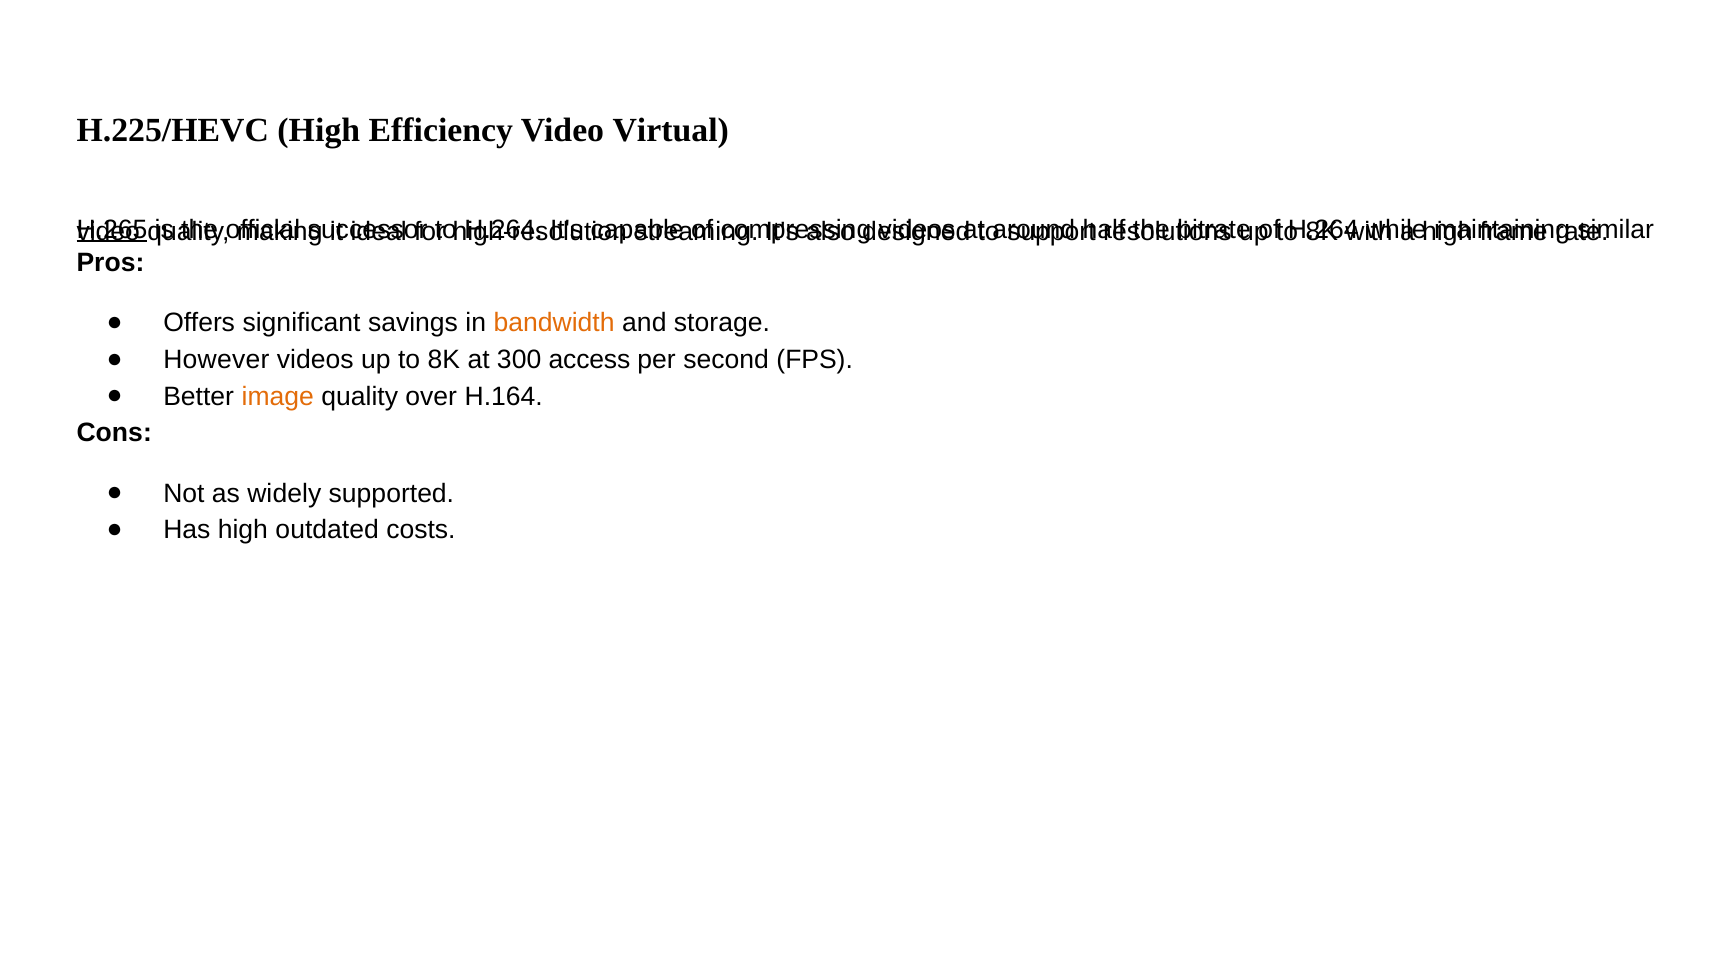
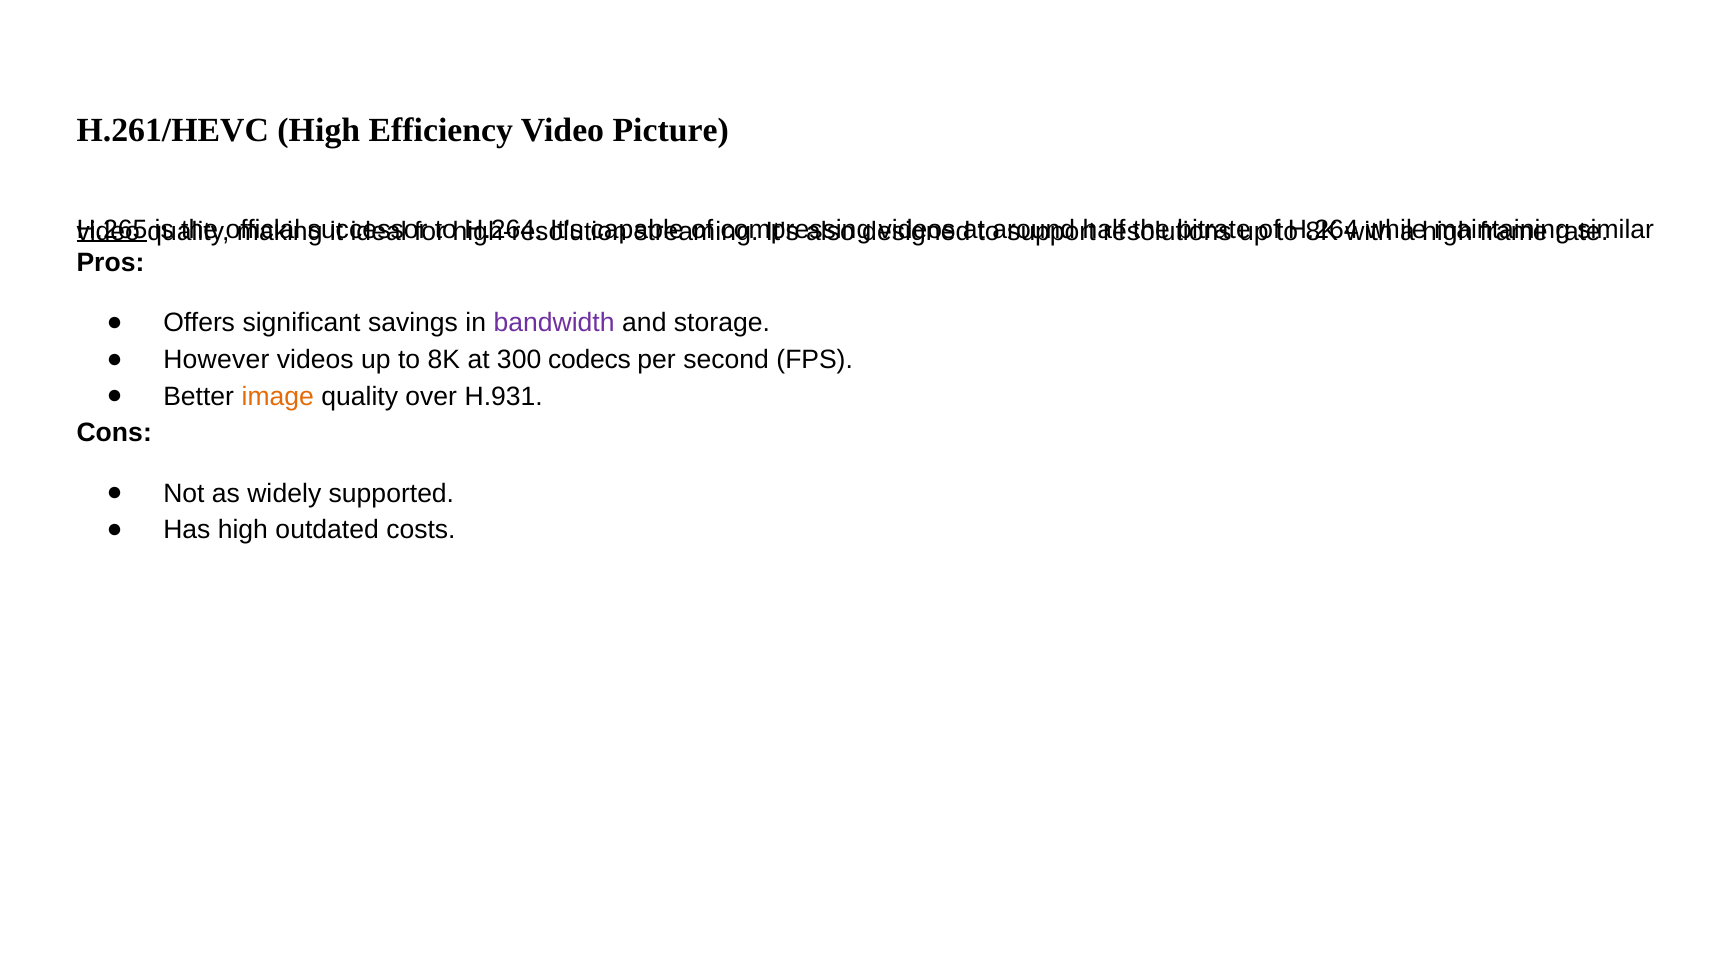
H.225/HEVC: H.225/HEVC -> H.261/HEVC (173, 131)
Virtual: Virtual -> Picture (671, 131)
bandwidth colour: orange -> purple (554, 323)
access: access -> codecs (590, 360)
H.164: H.164 -> H.931 (504, 396)
